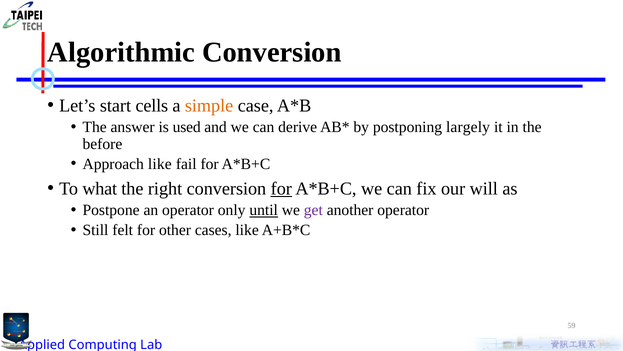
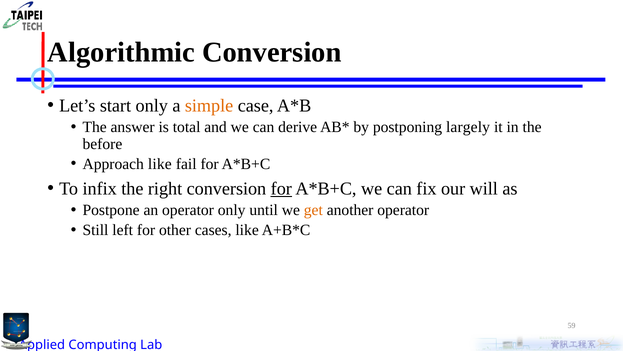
start cells: cells -> only (152, 105)
used: used -> total (187, 127)
what: what -> infix (100, 188)
until underline: present -> none (264, 210)
get colour: purple -> orange (313, 210)
felt: felt -> left (123, 230)
